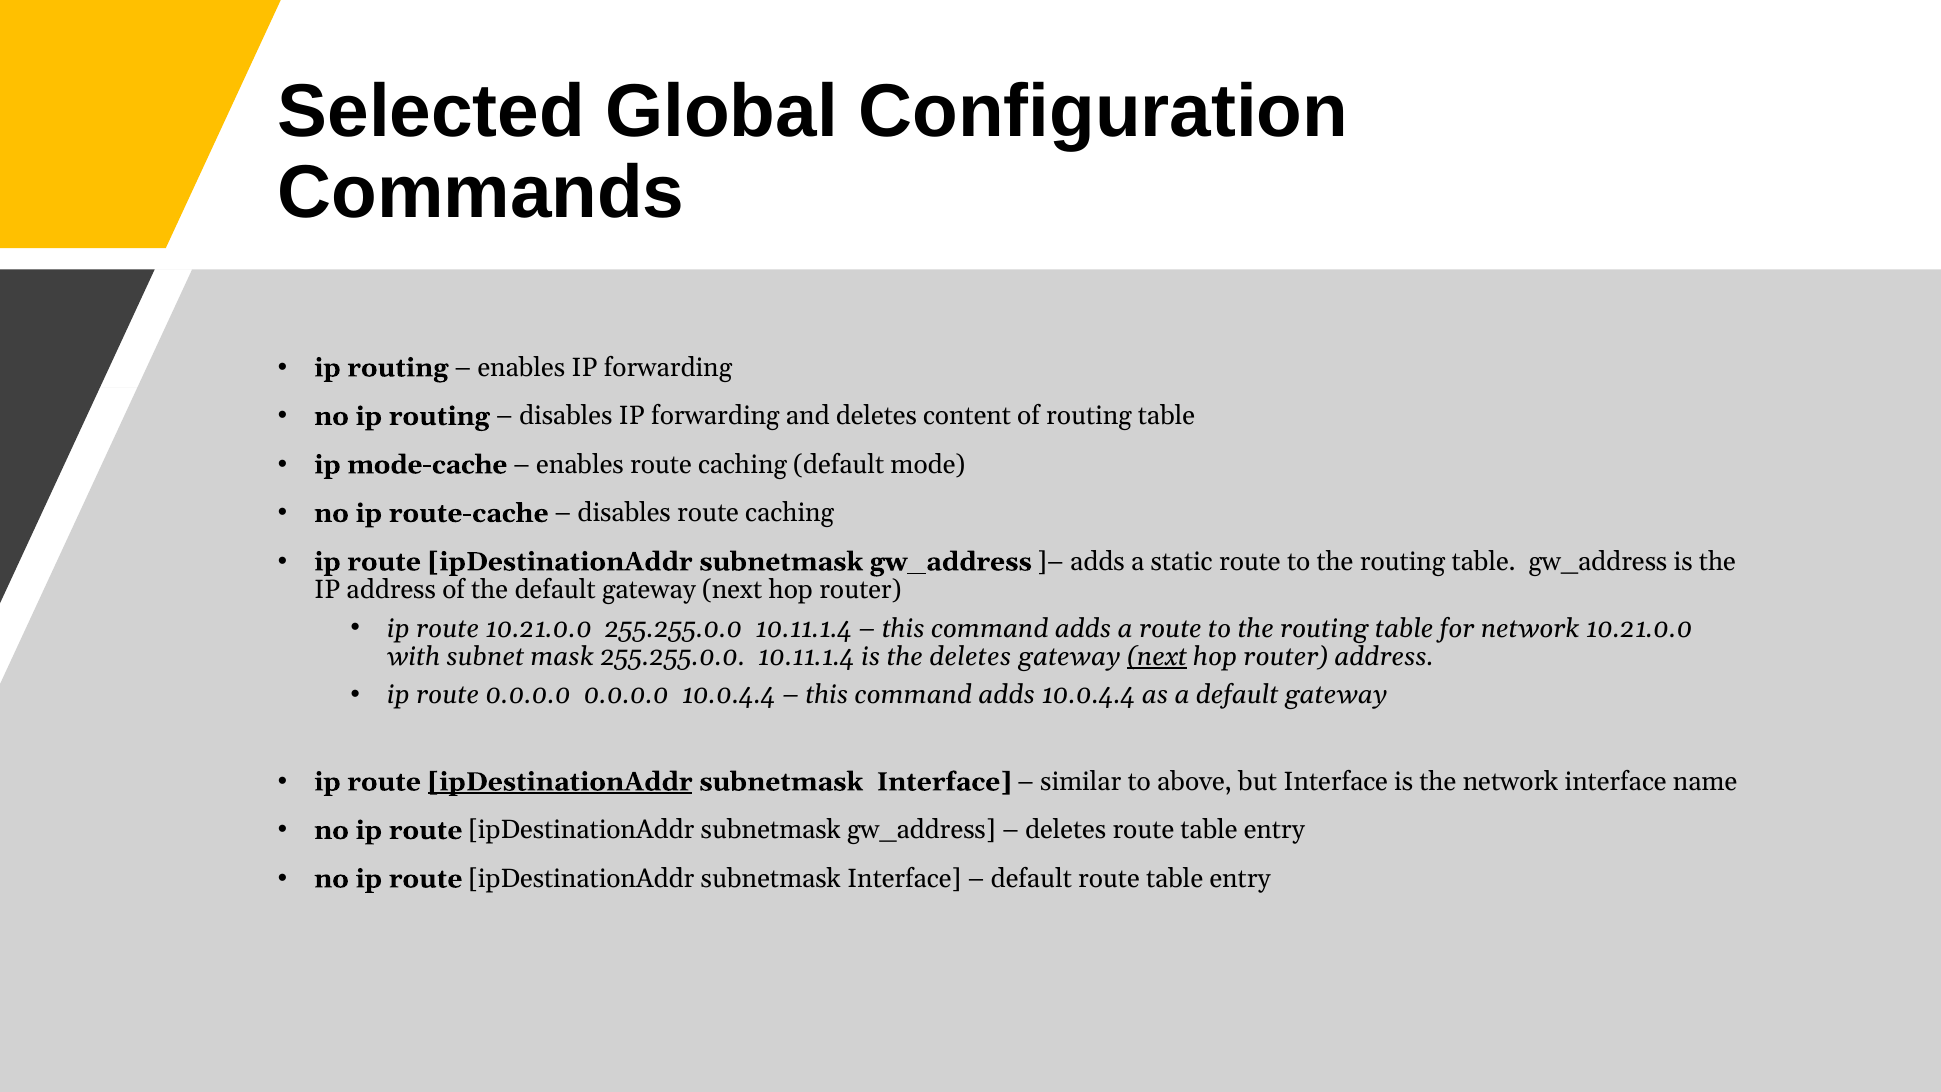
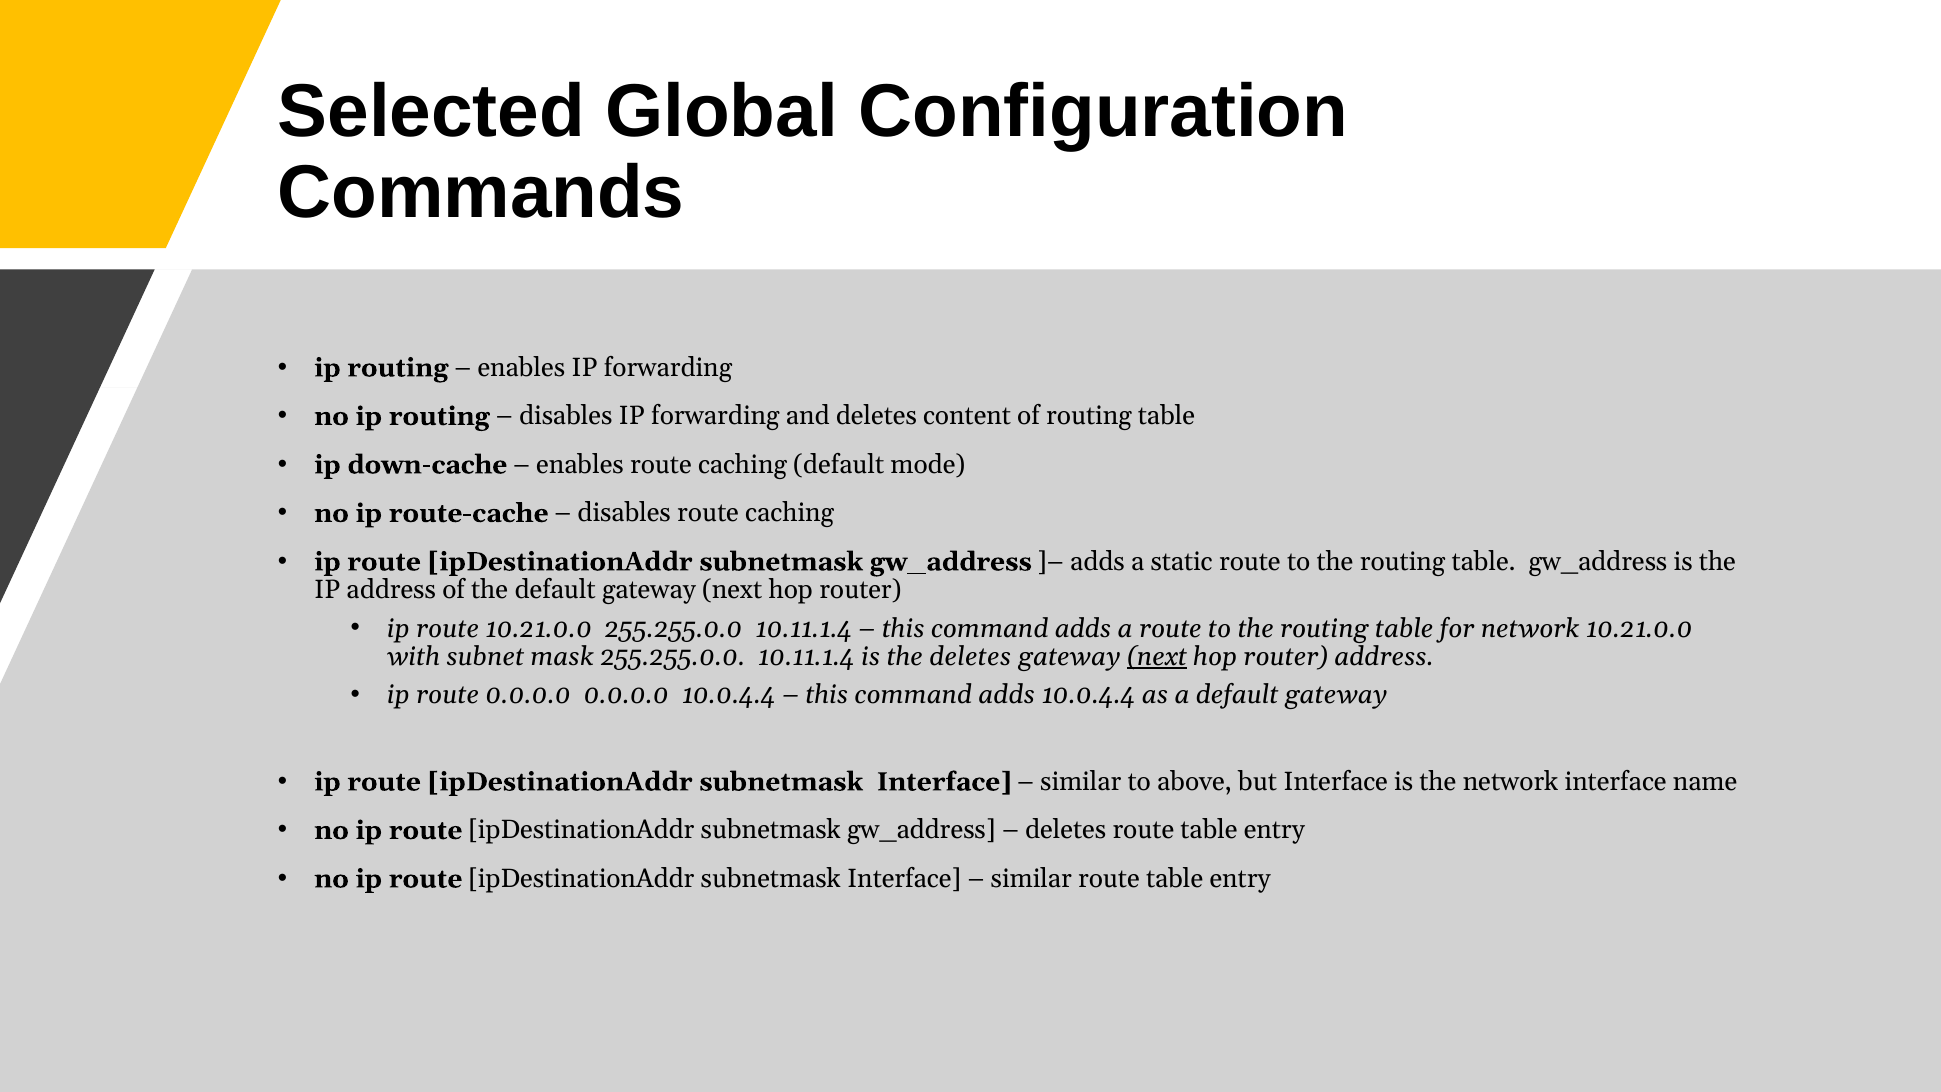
mode-cache: mode-cache -> down-cache (427, 465)
ipDestinationAddr underline: present -> none (560, 782)
default: default -> similar (1031, 879)
